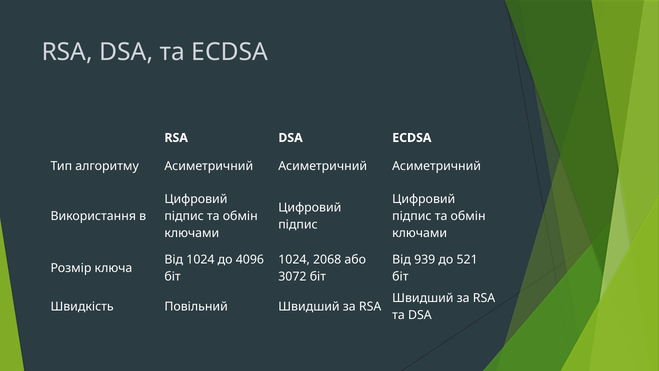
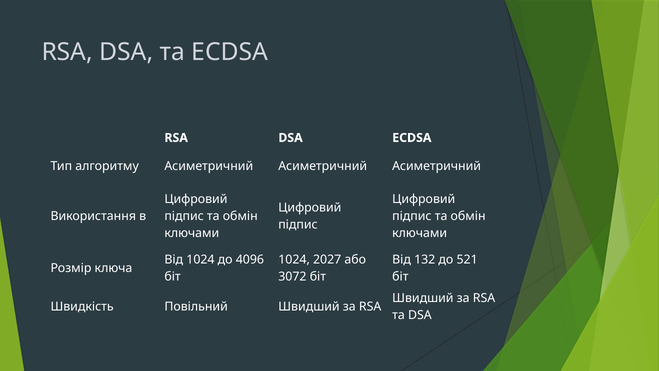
2068: 2068 -> 2027 (327, 259)
939: 939 -> 132 (425, 259)
